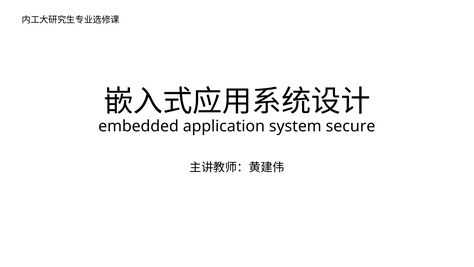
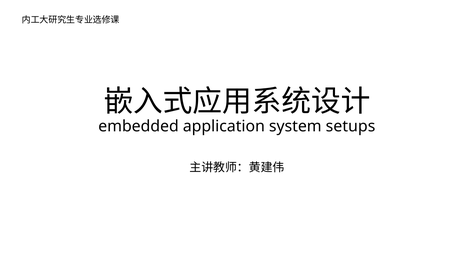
secure: secure -> setups (351, 126)
